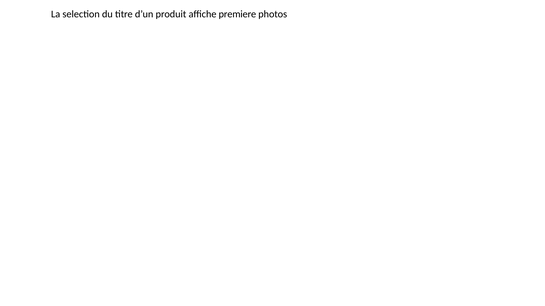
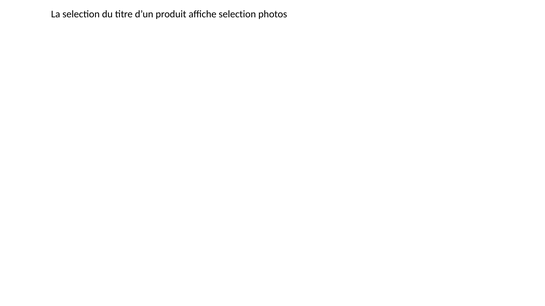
affiche premiere: premiere -> selection (237, 14)
